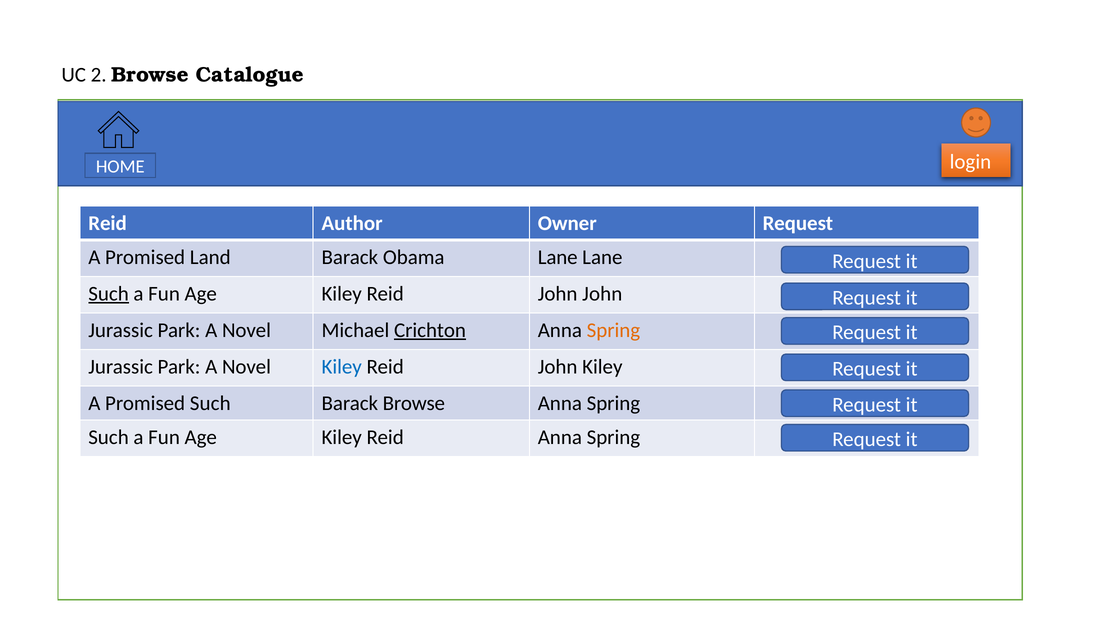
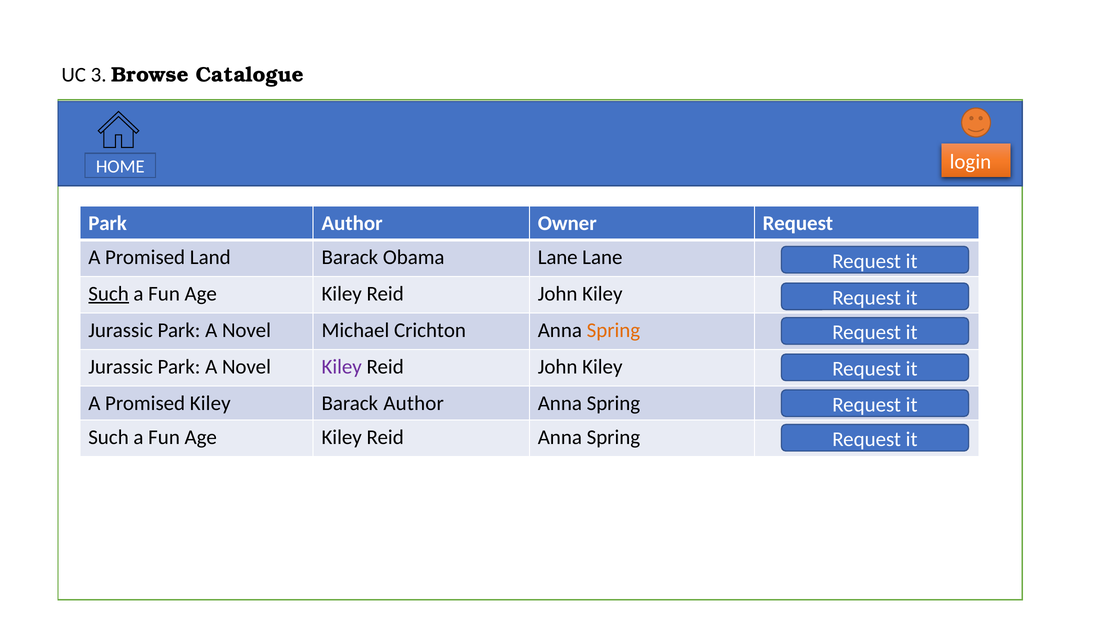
2: 2 -> 3 (99, 75)
Reid: Reid -> Park (108, 223)
John: John -> Kiley (602, 294)
Crichton underline: present -> none (430, 330)
Kiley colour: blue -> purple (342, 367)
Promised Such: Such -> Kiley (210, 403)
Barack Browse: Browse -> Author (414, 403)
